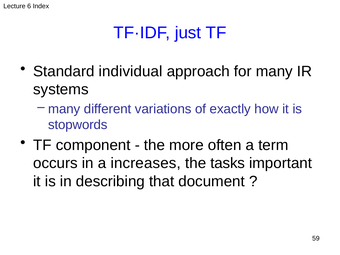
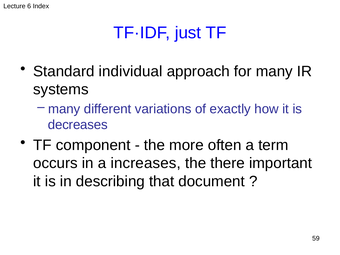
stopwords: stopwords -> decreases (78, 125)
tasks: tasks -> there (228, 163)
